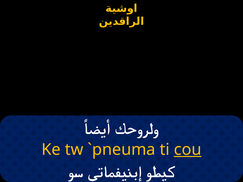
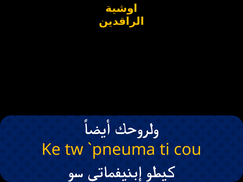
cou underline: present -> none (188, 150)
